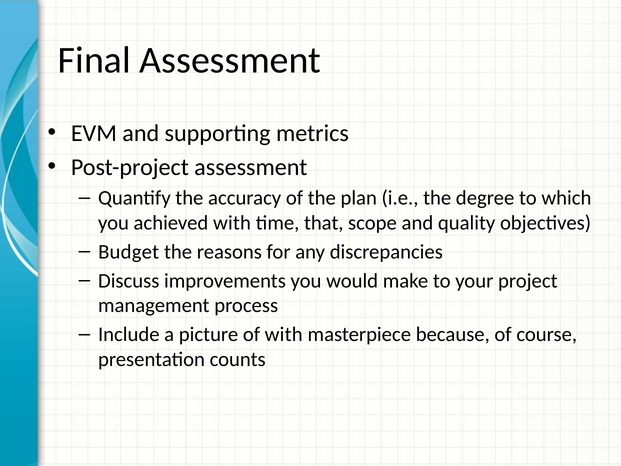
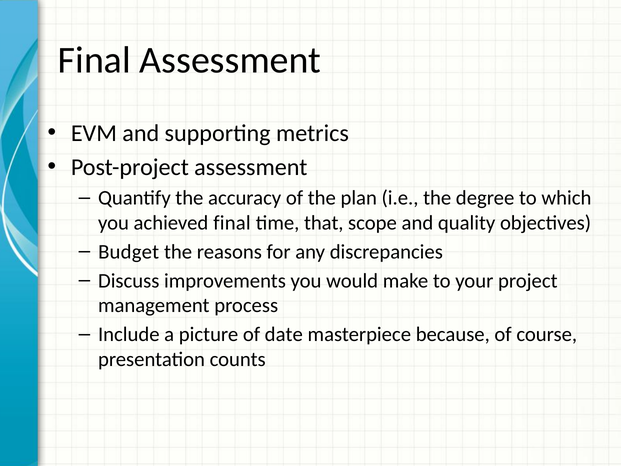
achieved with: with -> final (232, 223)
of with: with -> date (284, 334)
